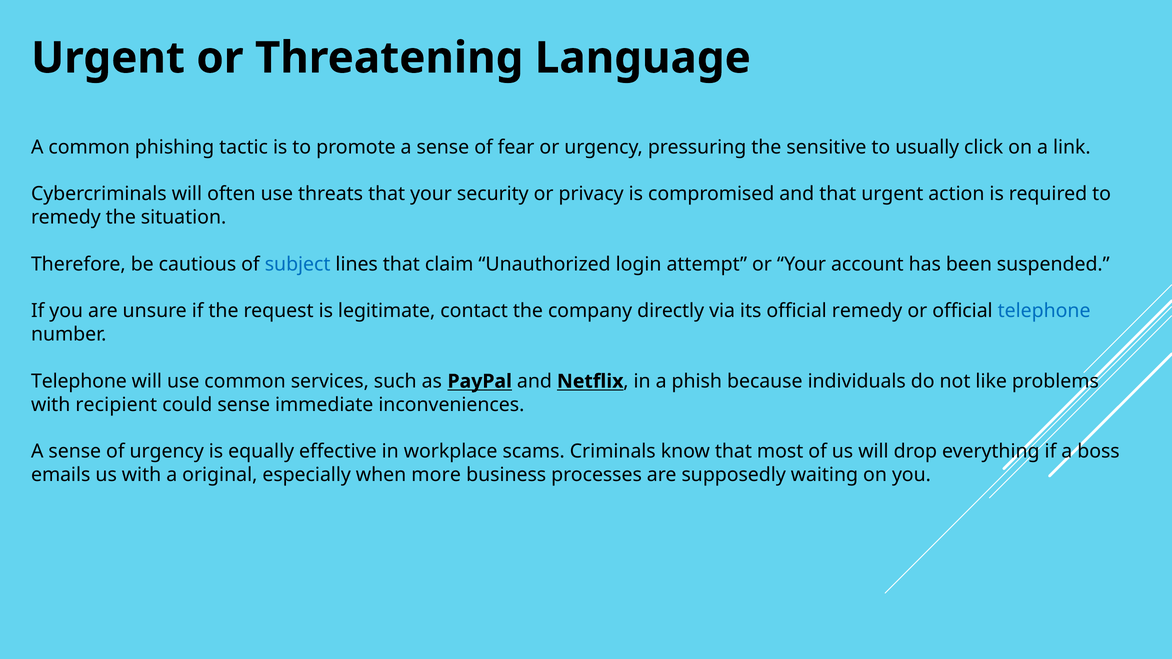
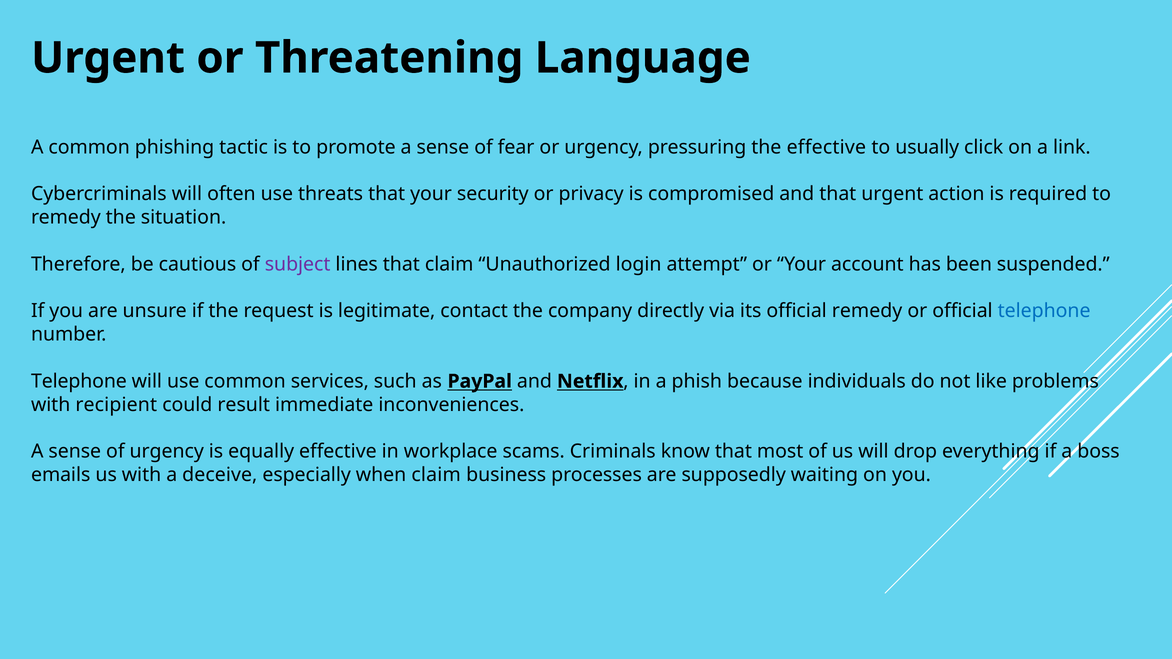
the sensitive: sensitive -> effective (826, 147)
subject colour: blue -> purple (298, 264)
could sense: sense -> result (244, 405)
original: original -> deceive (220, 475)
when more: more -> claim (436, 475)
